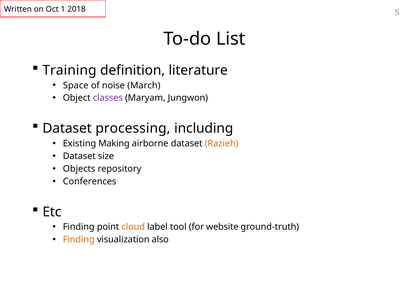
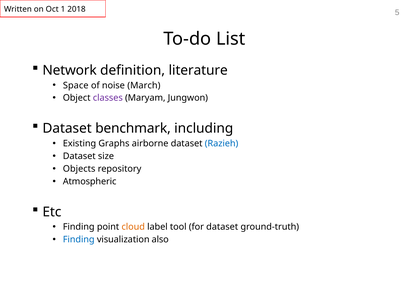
Training: Training -> Network (70, 70)
processing: processing -> benchmark (133, 129)
Making: Making -> Graphs (114, 144)
Razieh colour: orange -> blue (222, 144)
Conferences: Conferences -> Atmospheric (90, 182)
for website: website -> dataset (222, 228)
Finding colour: orange -> blue (79, 240)
